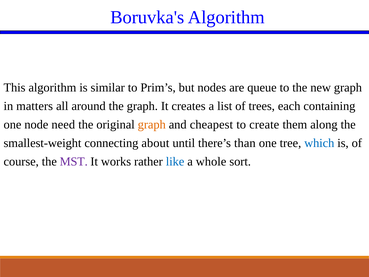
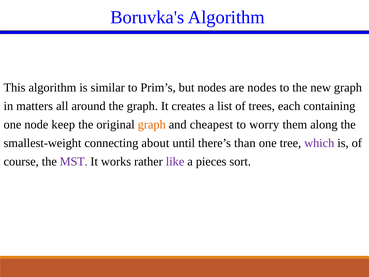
are queue: queue -> nodes (262, 88)
need: need -> keep (63, 124)
create: create -> worry (264, 124)
which colour: blue -> purple (319, 143)
like colour: blue -> purple (175, 161)
whole: whole -> pieces (211, 161)
